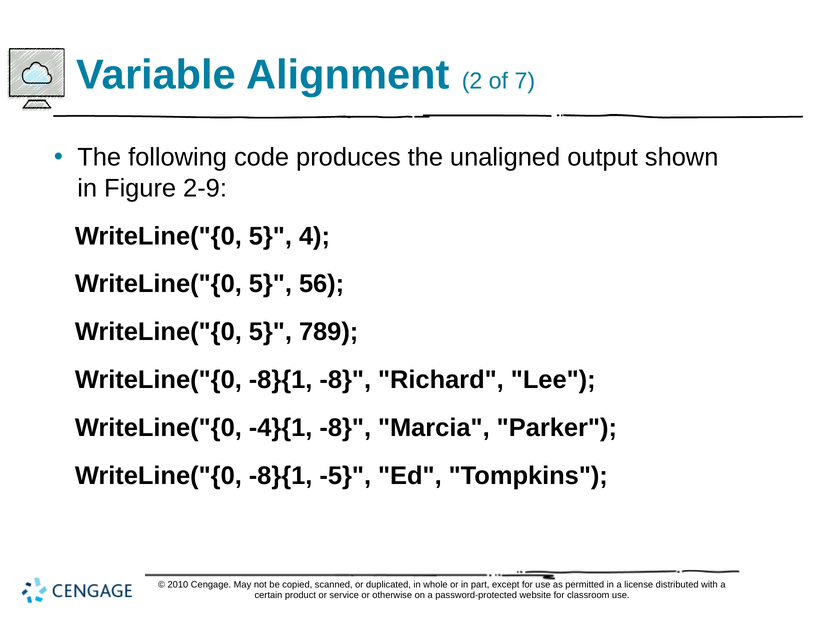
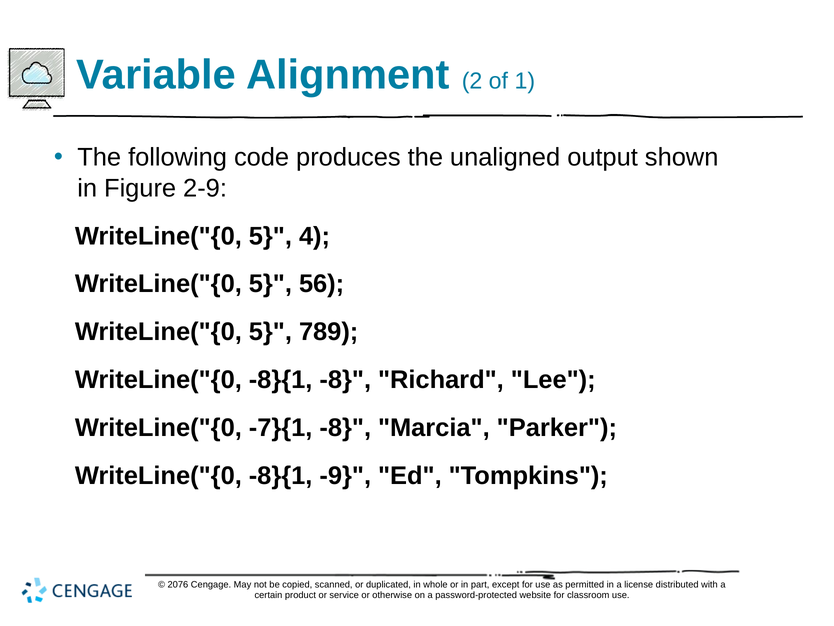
7: 7 -> 1 (525, 81)
-4}{1: -4}{1 -> -7}{1 (281, 428)
-5: -5 -> -9 (345, 476)
2010: 2010 -> 2076 (178, 584)
